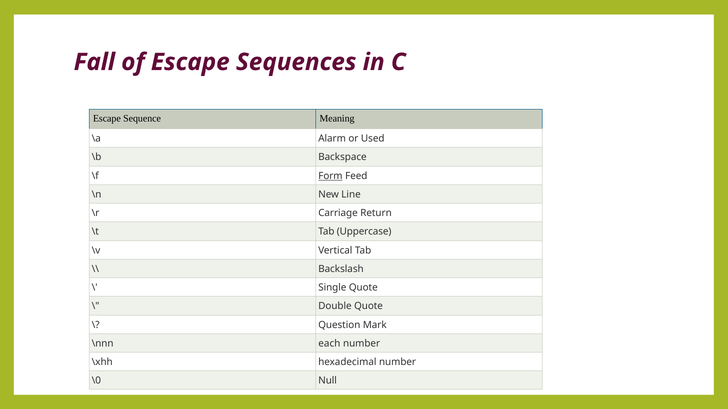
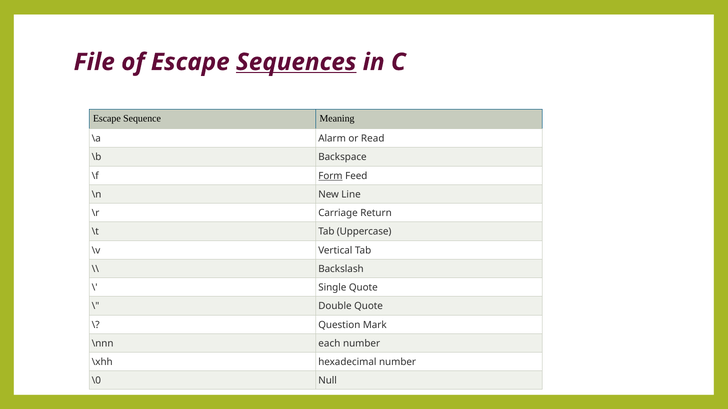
Fall: Fall -> File (94, 62)
Sequences underline: none -> present (296, 62)
Used: Used -> Read (373, 139)
